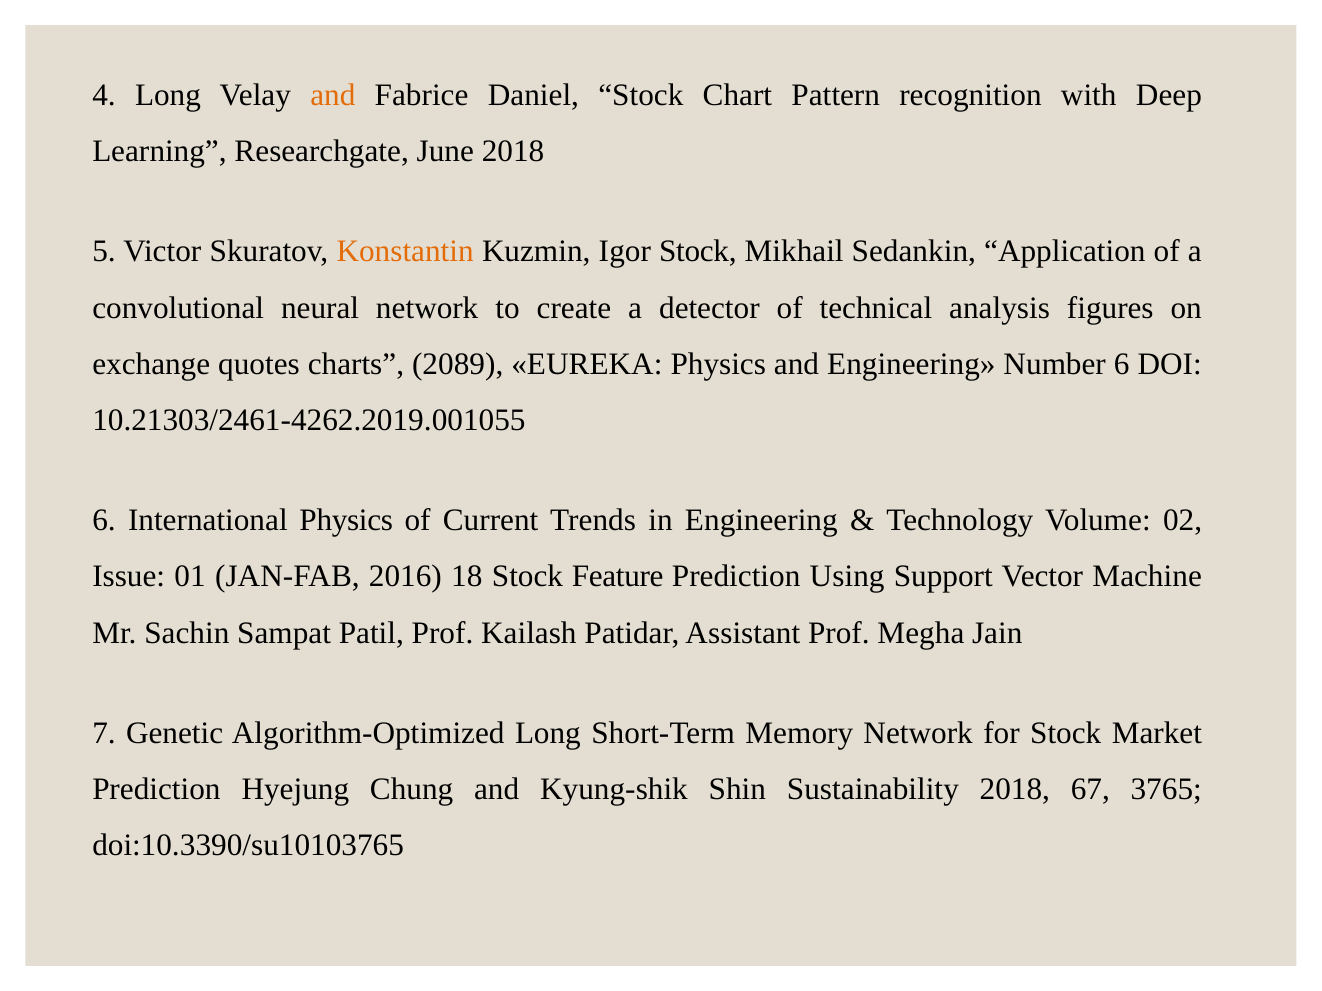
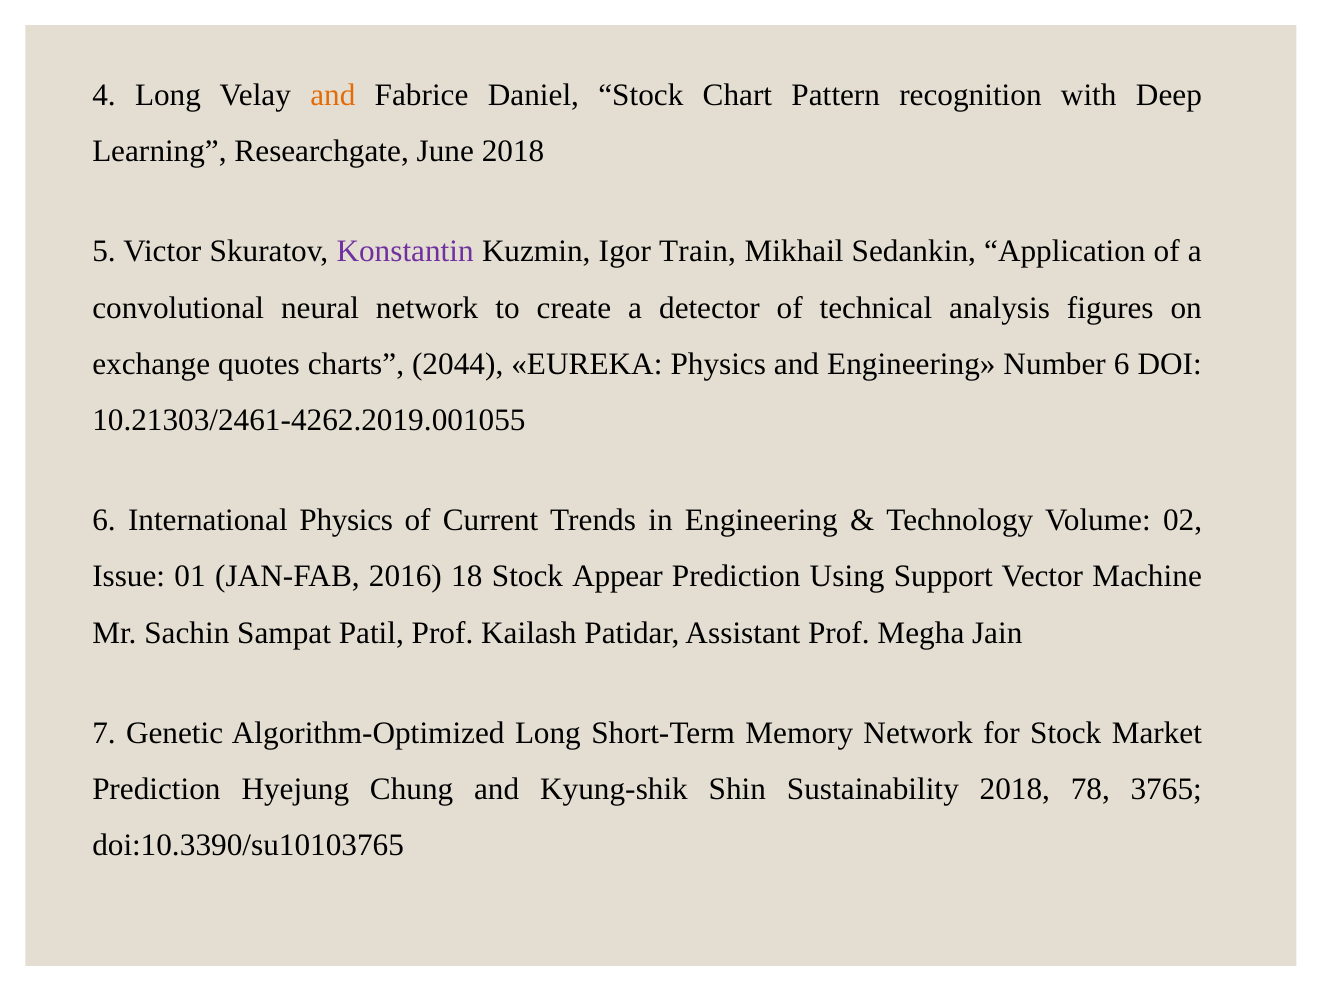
Konstantin colour: orange -> purple (405, 252)
Igor Stock: Stock -> Train (698, 252)
2089: 2089 -> 2044 (458, 364)
Feature: Feature -> Appear (618, 577)
67: 67 -> 78 (1090, 790)
